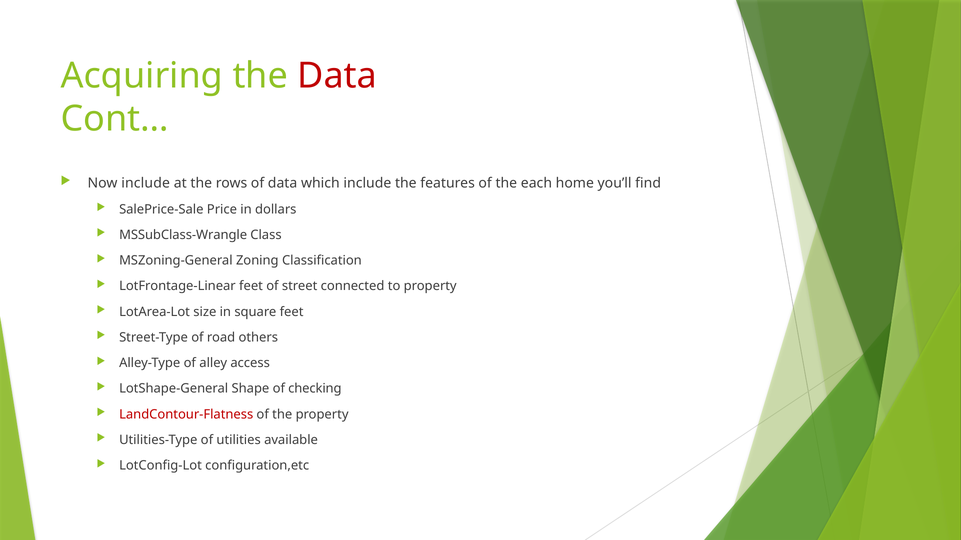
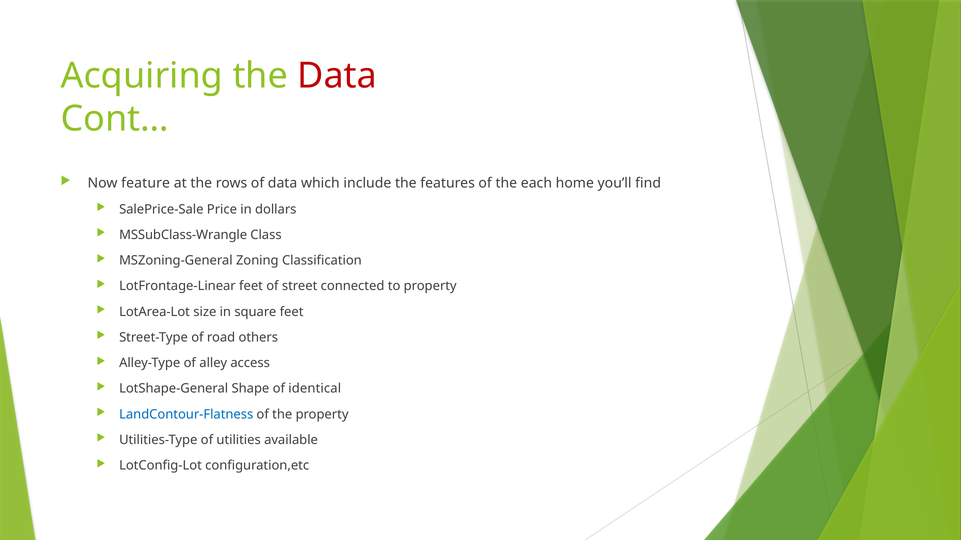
Now include: include -> feature (146, 183)
checking: checking -> identical (315, 389)
LandContour-Flatness colour: red -> blue (186, 415)
